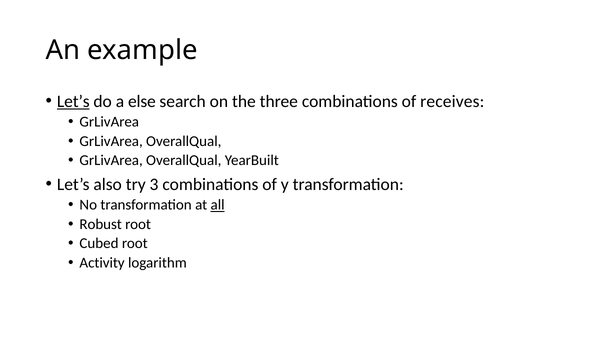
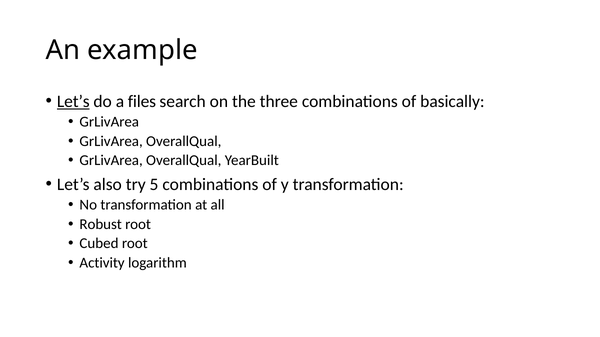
else: else -> files (142, 101)
receives: receives -> basically (452, 101)
3: 3 -> 5 (154, 185)
all underline: present -> none (218, 205)
